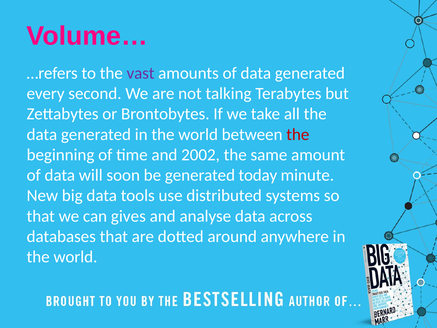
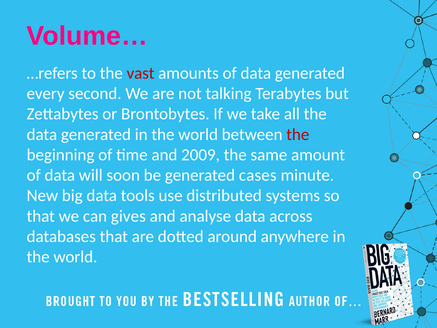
vast colour: purple -> red (141, 73)
2002: 2002 -> 2009 (201, 155)
today: today -> cases (258, 175)
